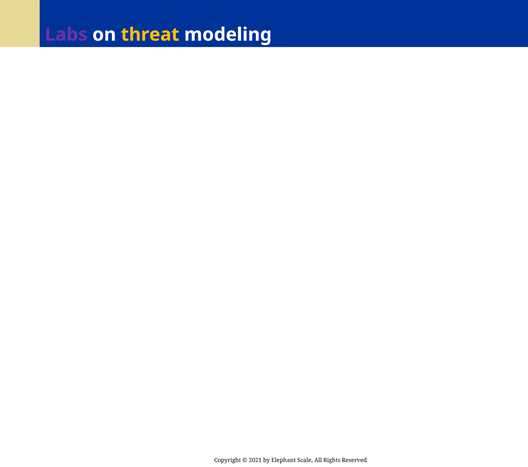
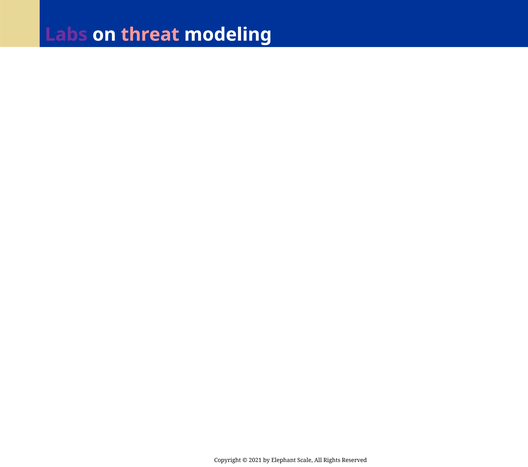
threat colour: yellow -> pink (150, 35)
